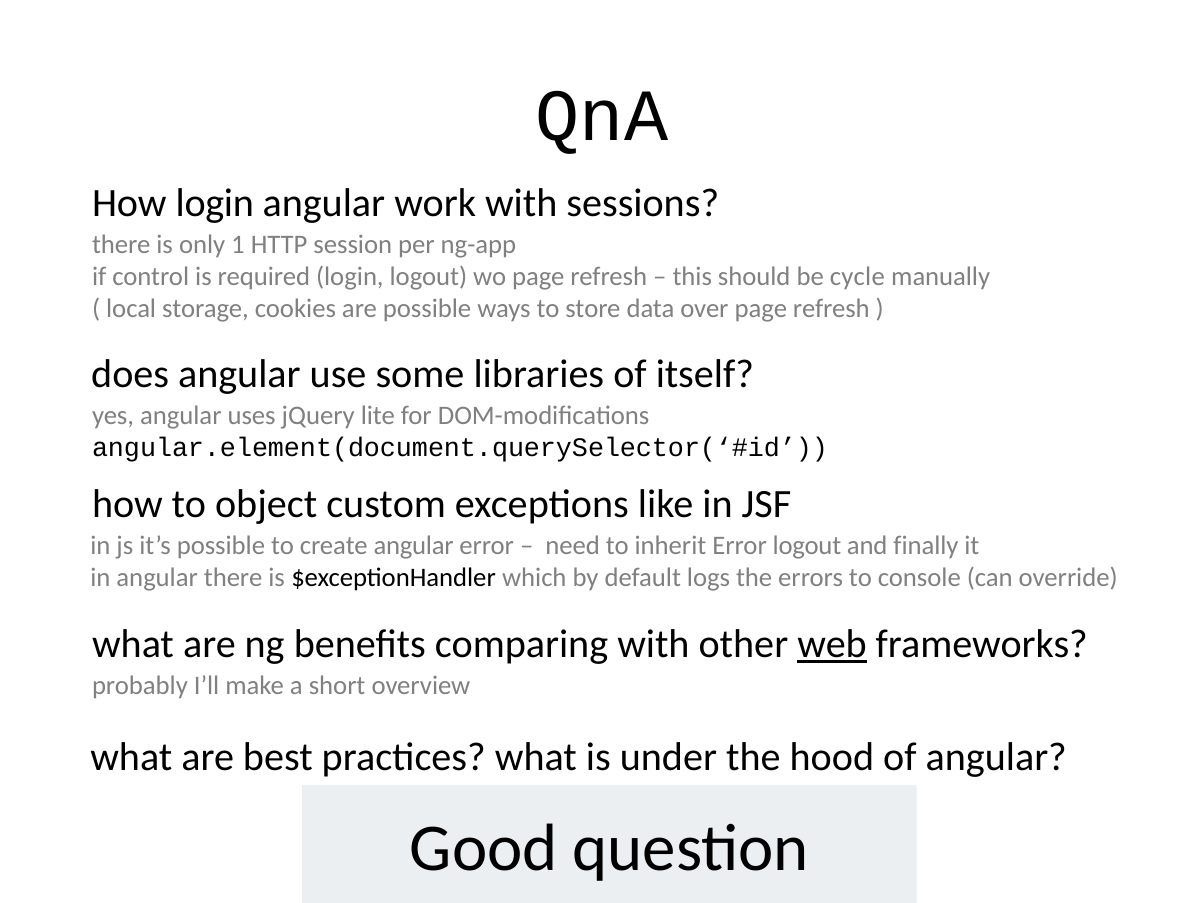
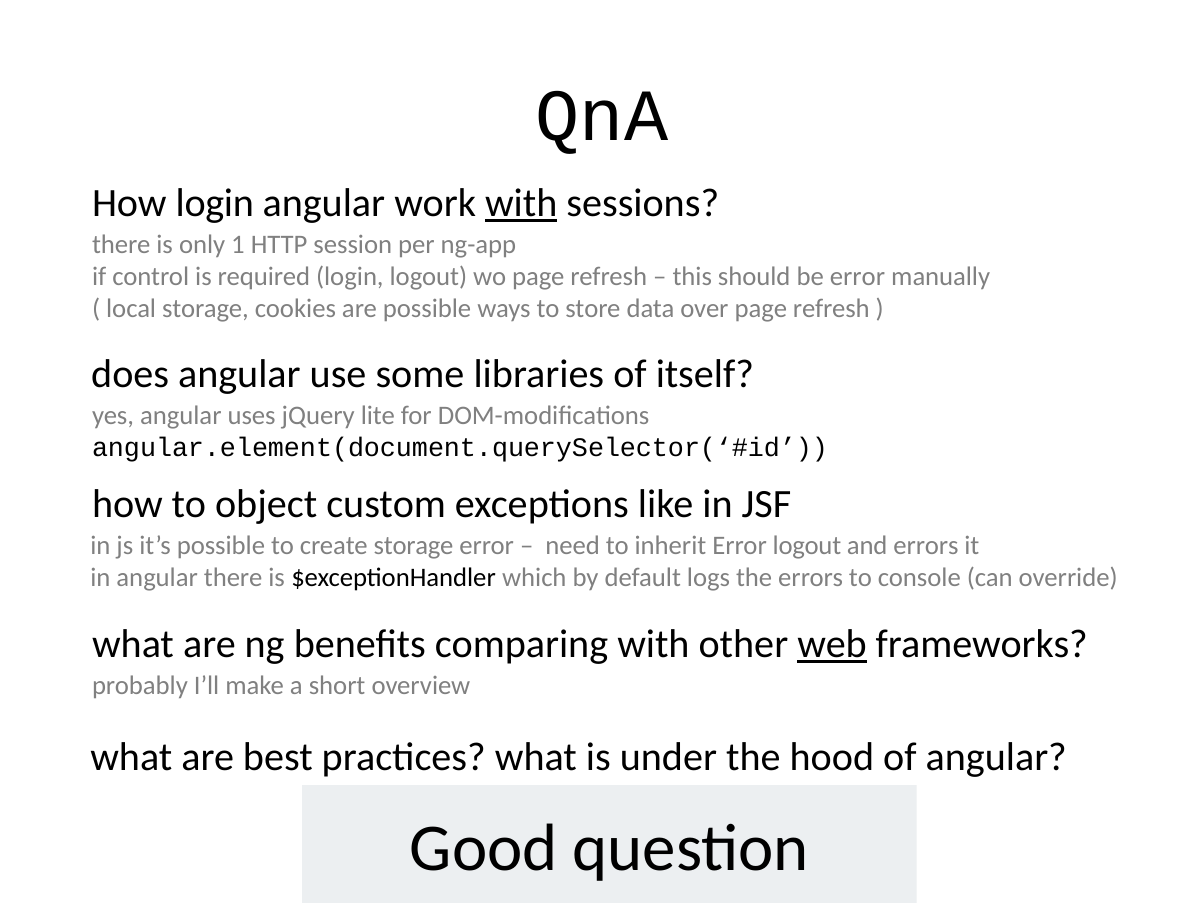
with underline: none -> present (521, 203)
be cycle: cycle -> error (857, 277)
create angular: angular -> storage (414, 546)
and finally: finally -> errors (926, 546)
